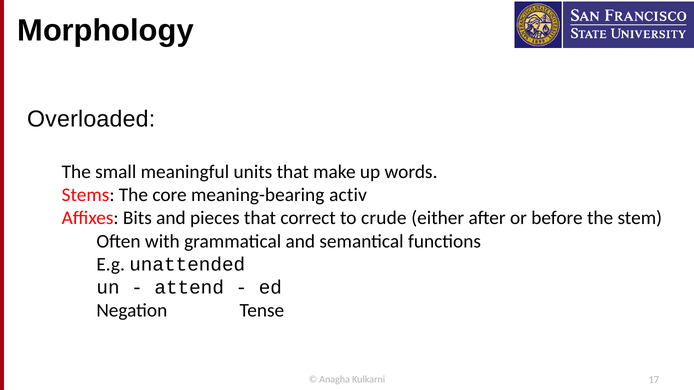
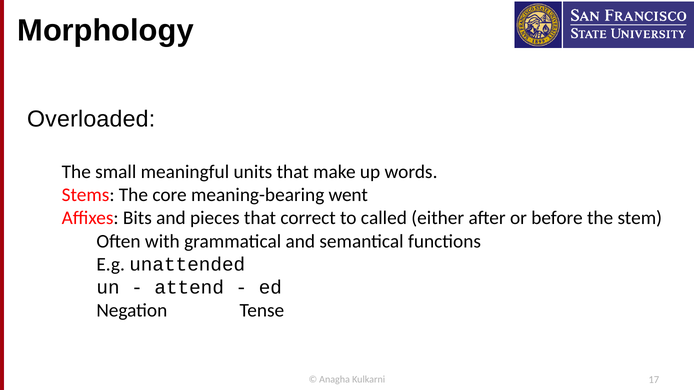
activ: activ -> went (348, 195)
crude: crude -> called (384, 218)
